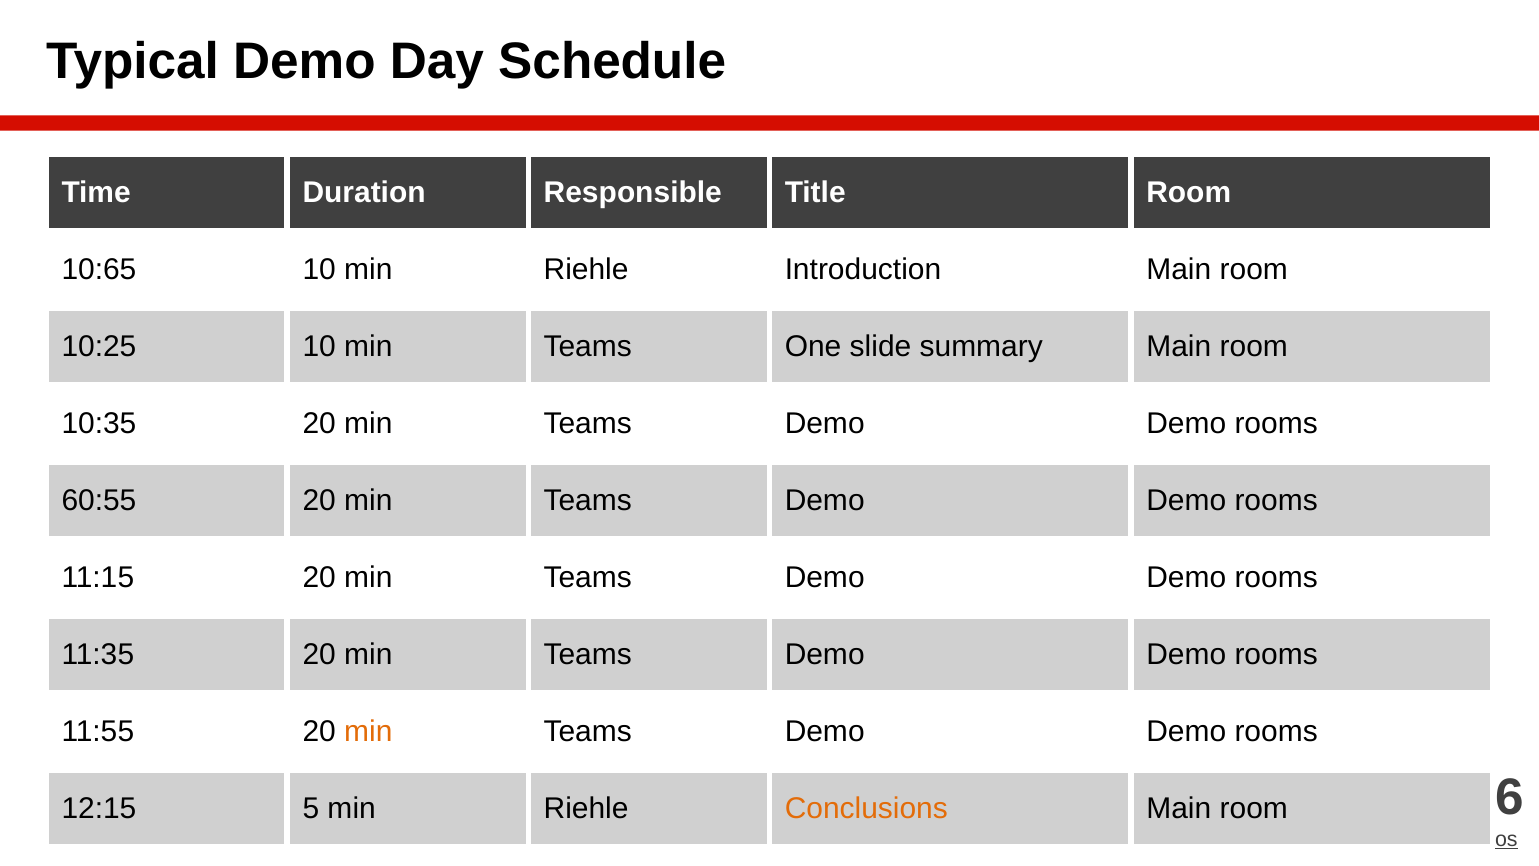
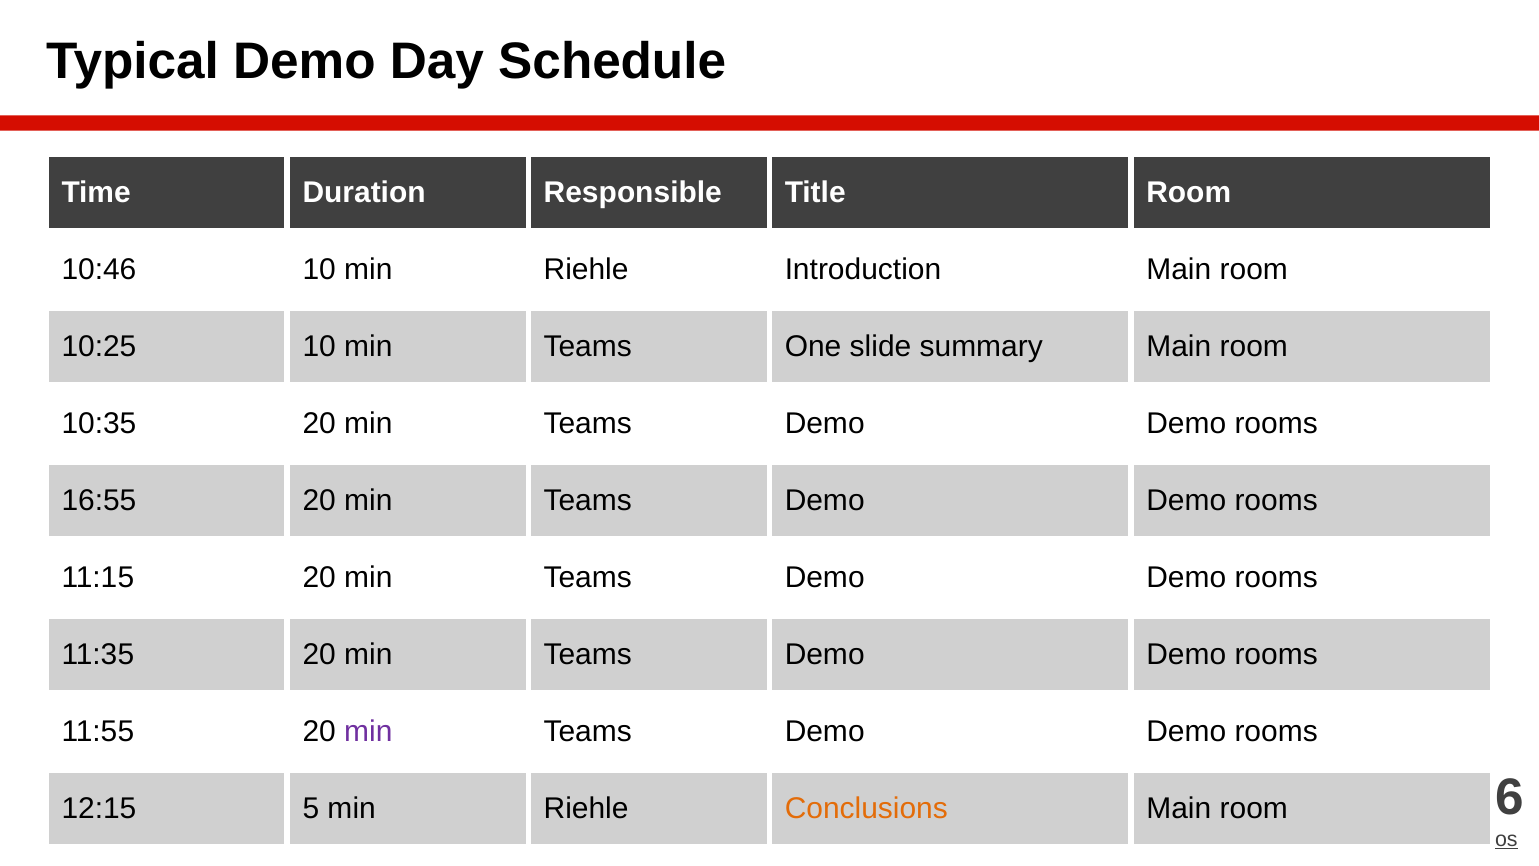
10:65: 10:65 -> 10:46 (99, 270)
60:55: 60:55 -> 16:55 (99, 501)
min colour: orange -> purple (368, 732)
